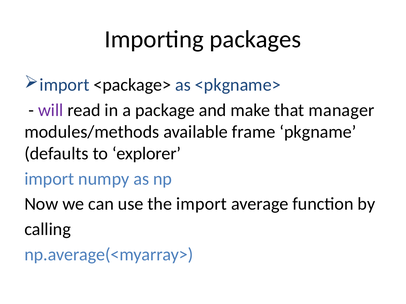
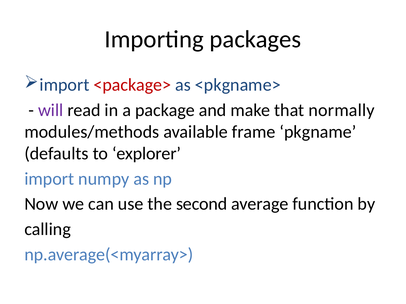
<package> colour: black -> red (132, 85)
manager: manager -> normally (342, 110)
the import: import -> second (202, 204)
